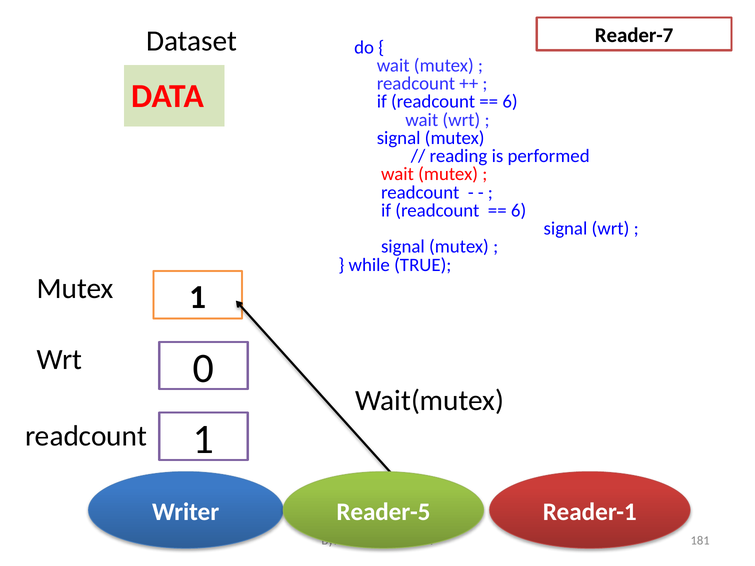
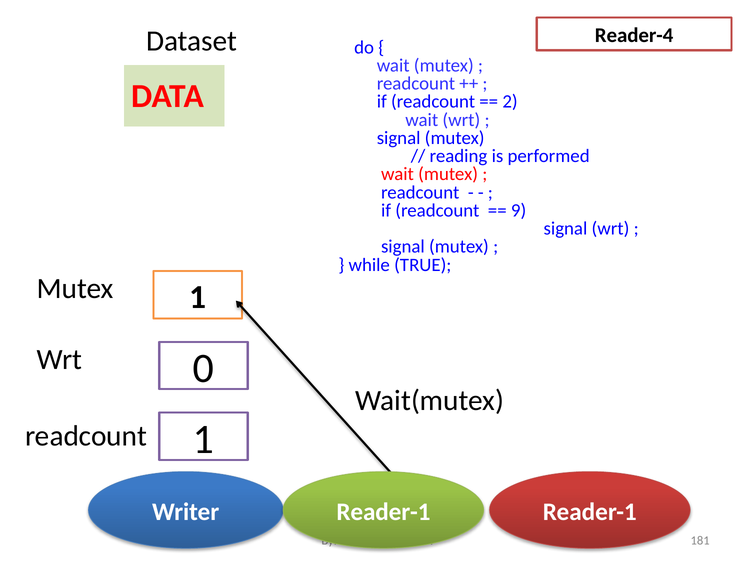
Reader-7: Reader-7 -> Reader-4 (634, 35)
6: 6 -> 2 (510, 102)
6: 6 -> 9 (519, 211)
Reader-5: Reader-5 -> Reader-1 (383, 512)
